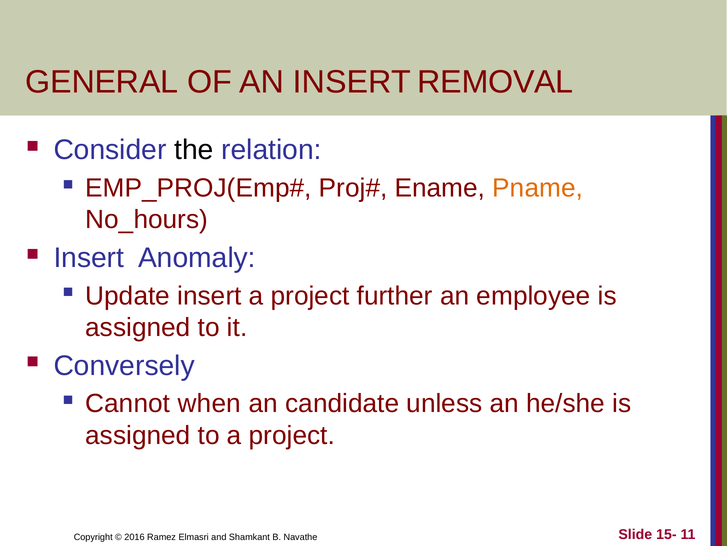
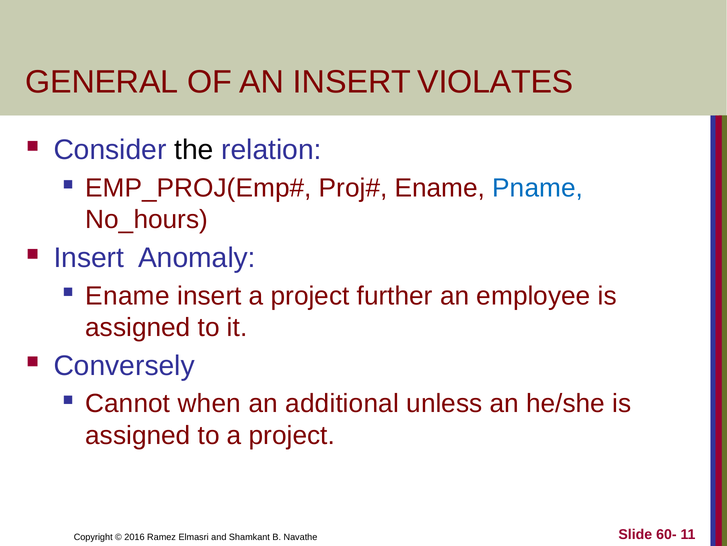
REMOVAL: REMOVAL -> VIOLATES (495, 82)
Pname colour: orange -> blue (538, 188)
Update: Update -> Ename (128, 295)
candidate: candidate -> additional (342, 403)
15-: 15- -> 60- (666, 534)
